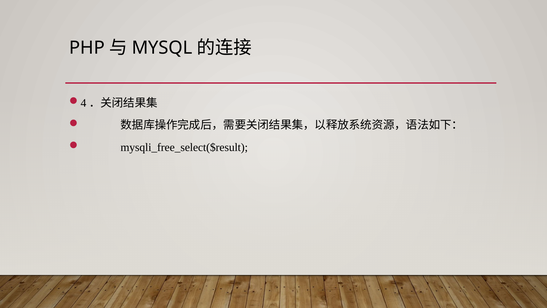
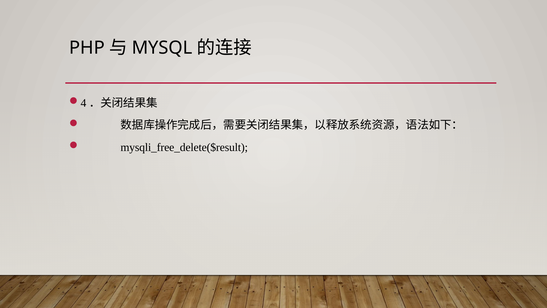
mysqli_free_select($result: mysqli_free_select($result -> mysqli_free_delete($result (184, 147)
